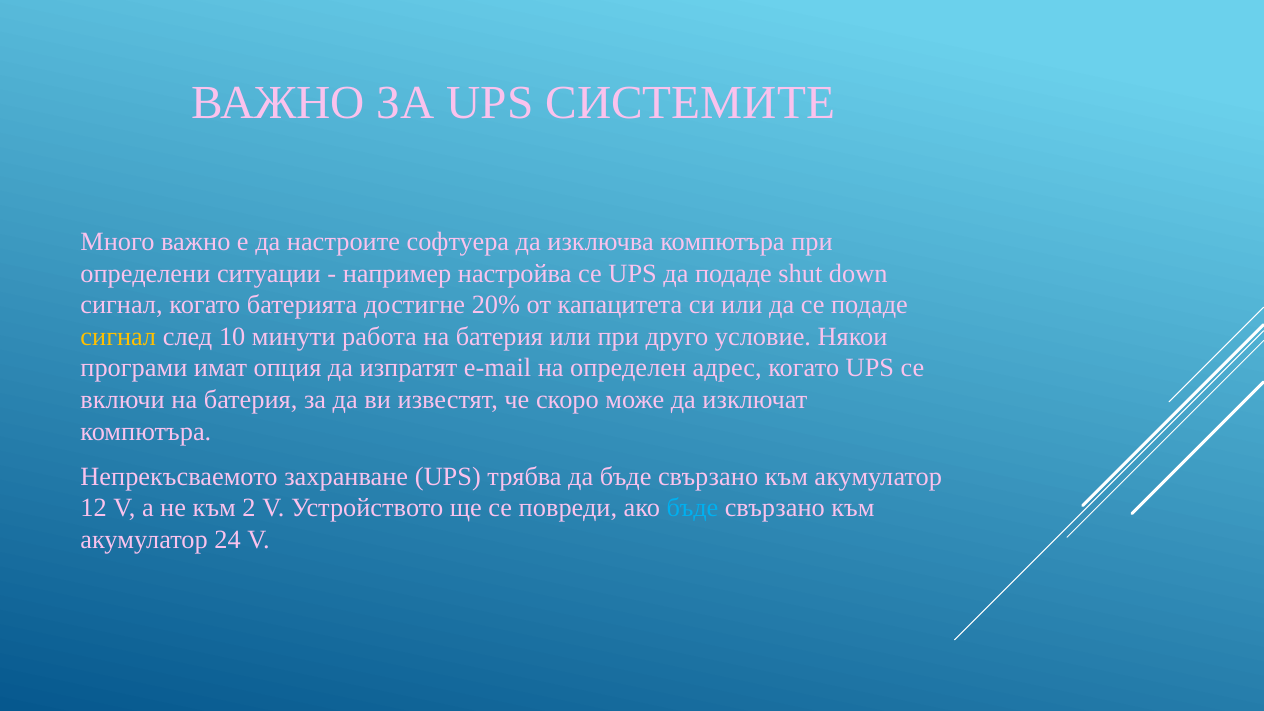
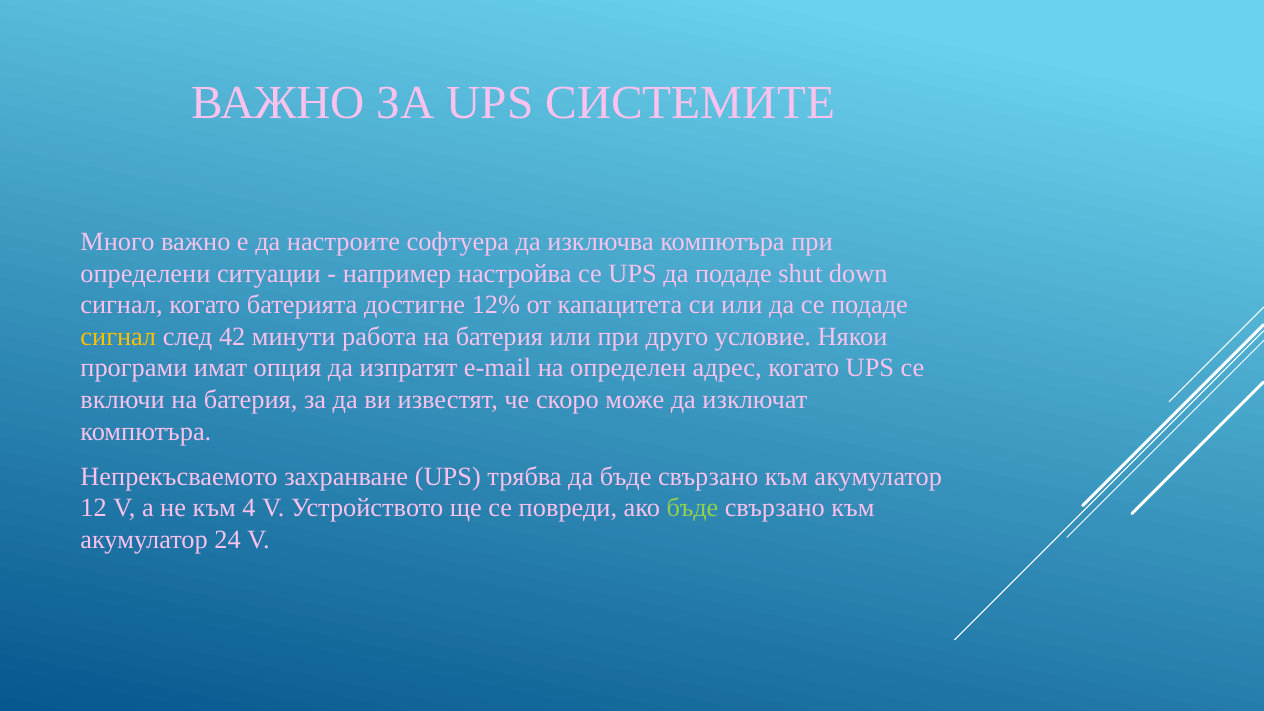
20%: 20% -> 12% (496, 305)
10: 10 -> 42 (232, 337)
2: 2 -> 4 (249, 508)
бъде colour: light blue -> light green (692, 508)
